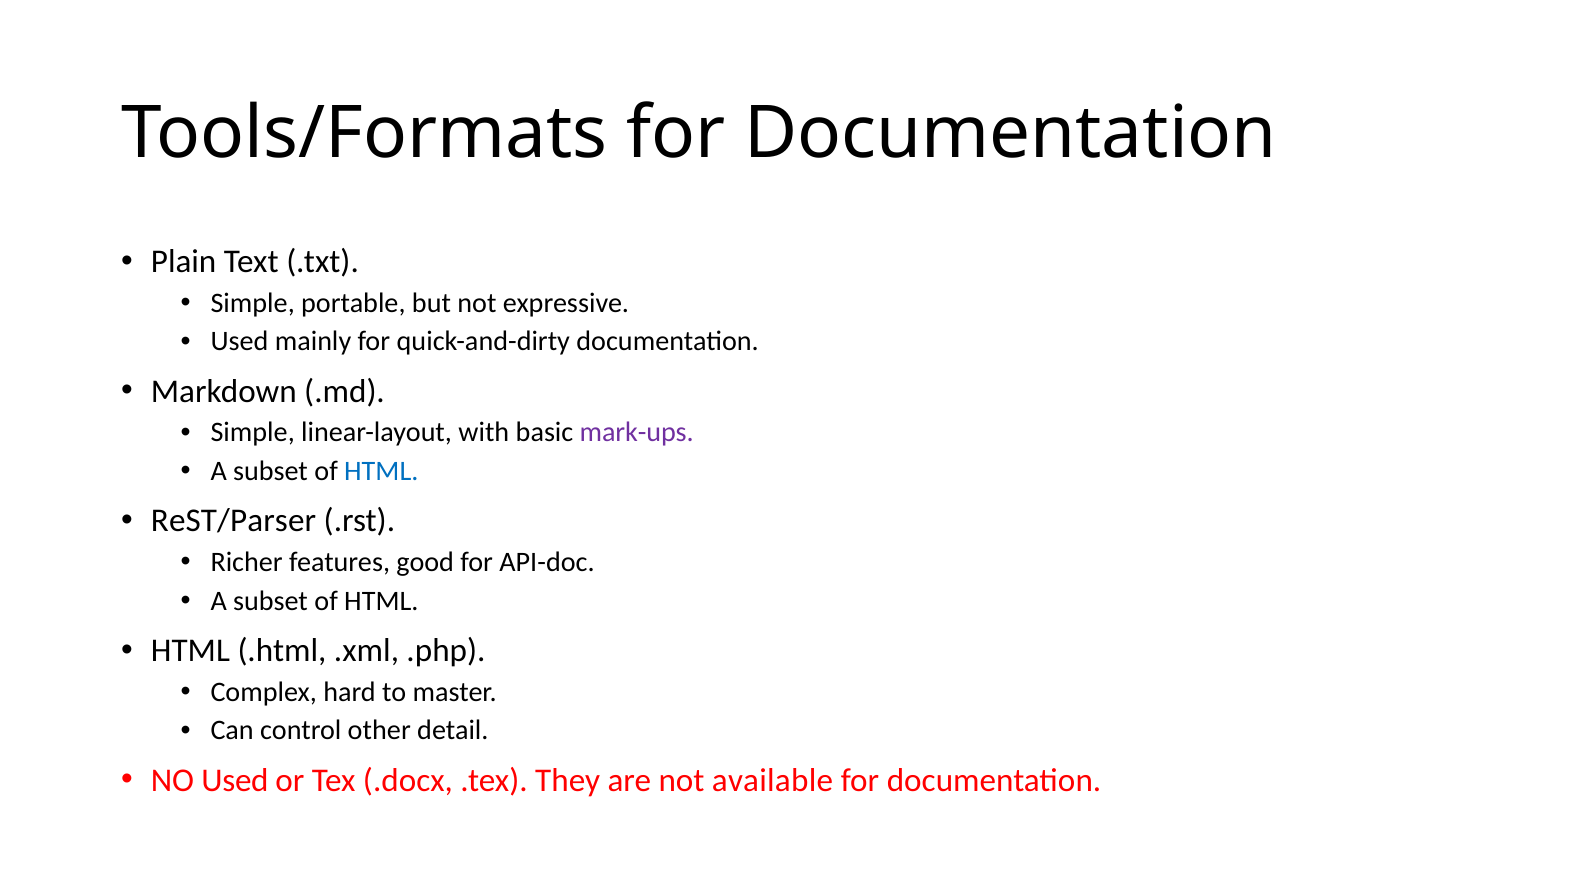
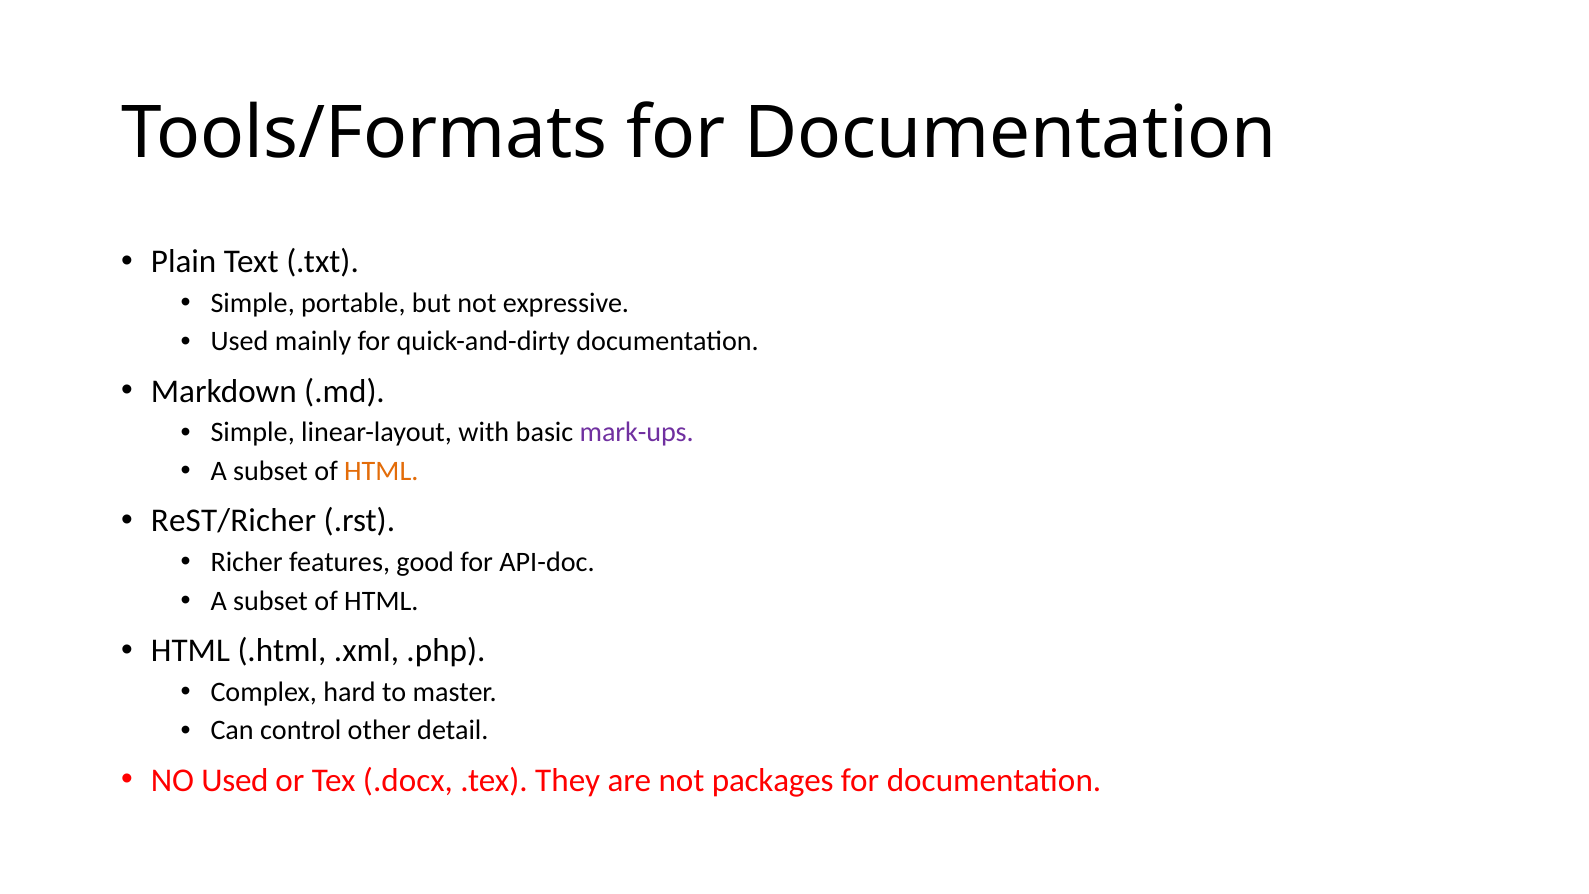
HTML colour: blue -> orange (381, 471)
ReST/Parser: ReST/Parser -> ReST/Richer (234, 521)
available: available -> packages (773, 780)
